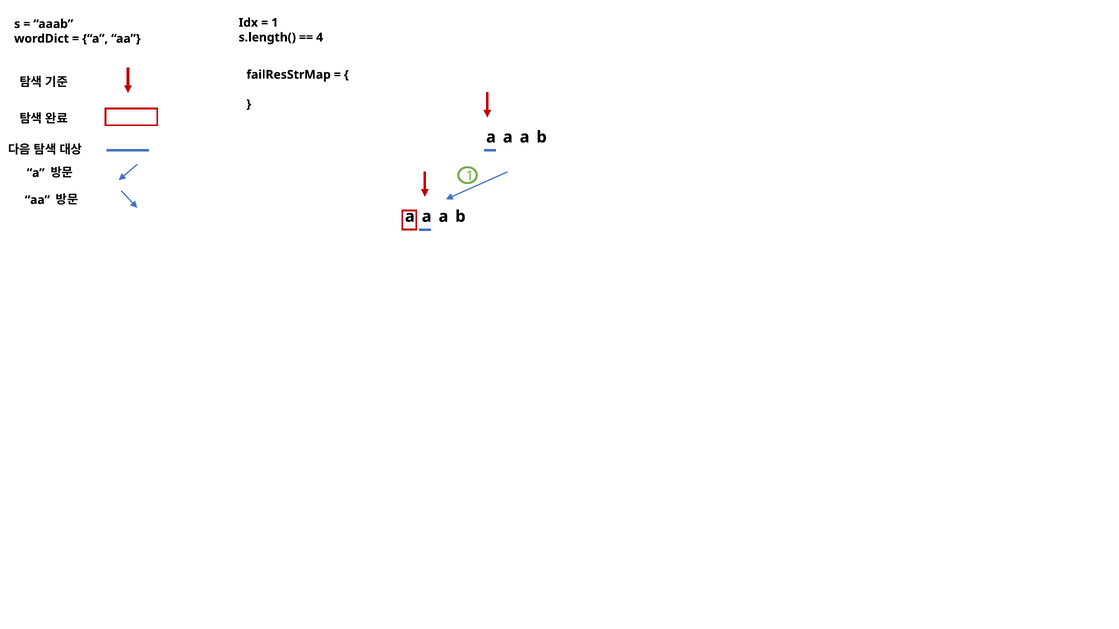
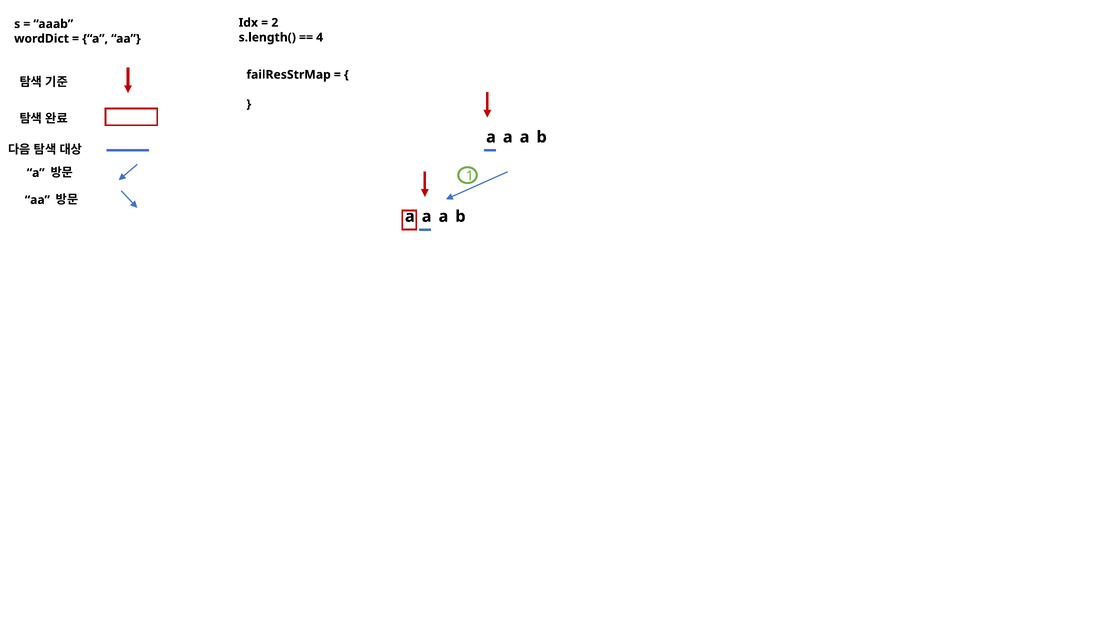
1: 1 -> 2 (275, 23)
